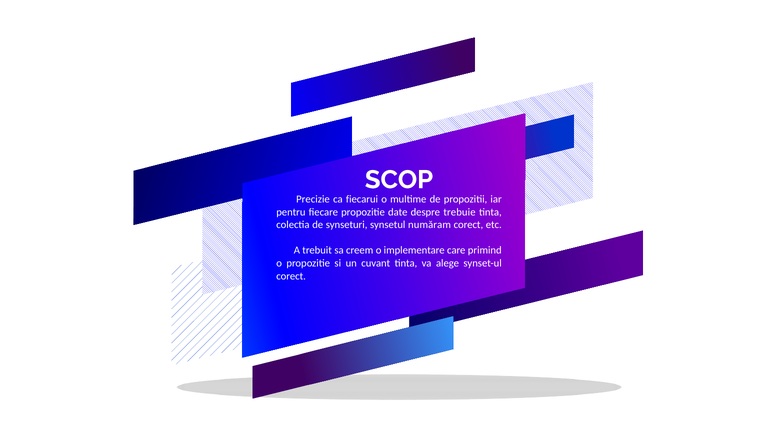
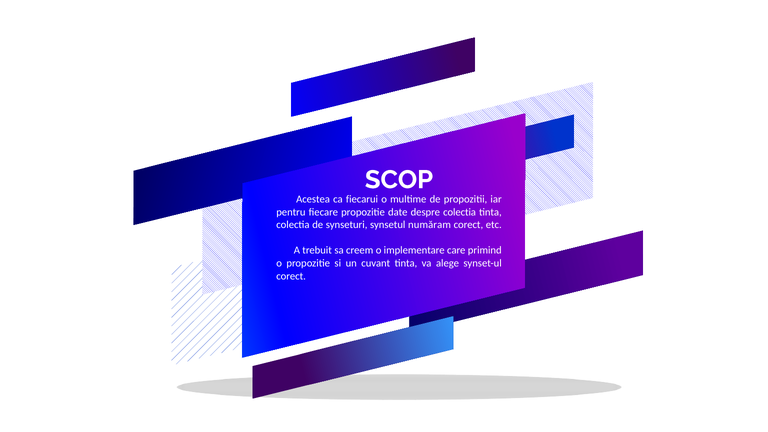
Precizie: Precizie -> Acestea (313, 199)
despre trebuie: trebuie -> colectia (460, 212)
